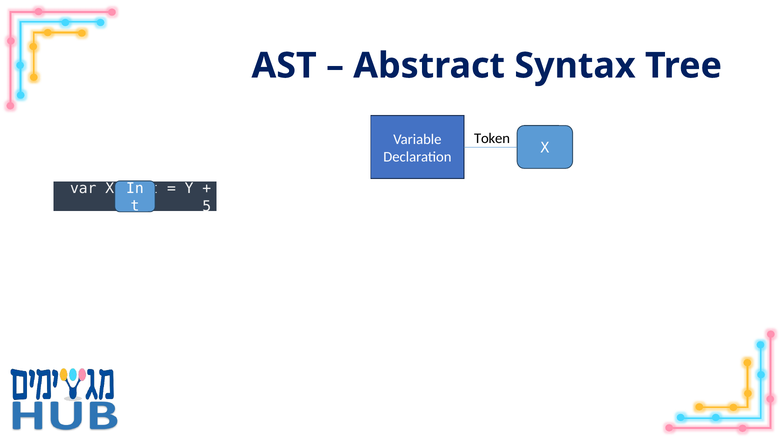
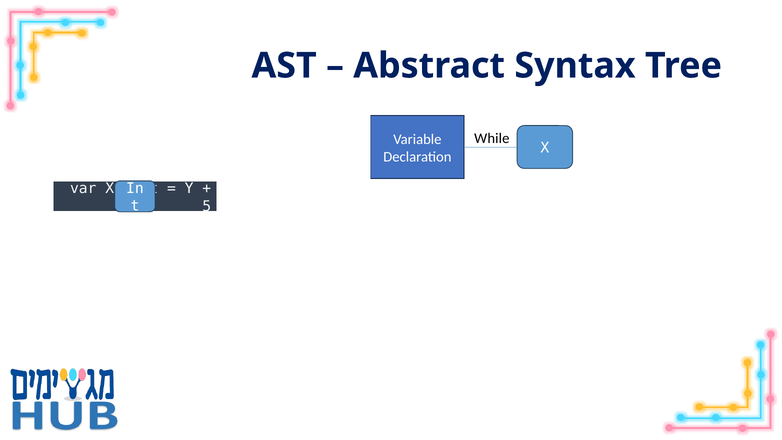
Token: Token -> While (492, 138)
